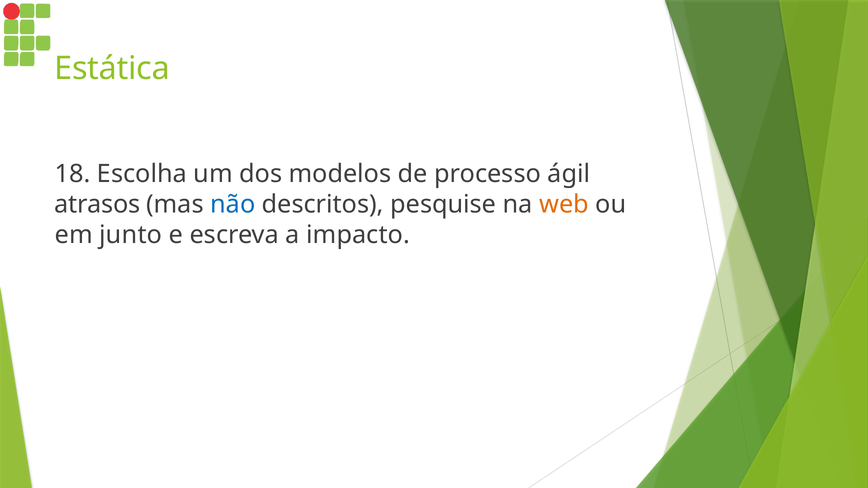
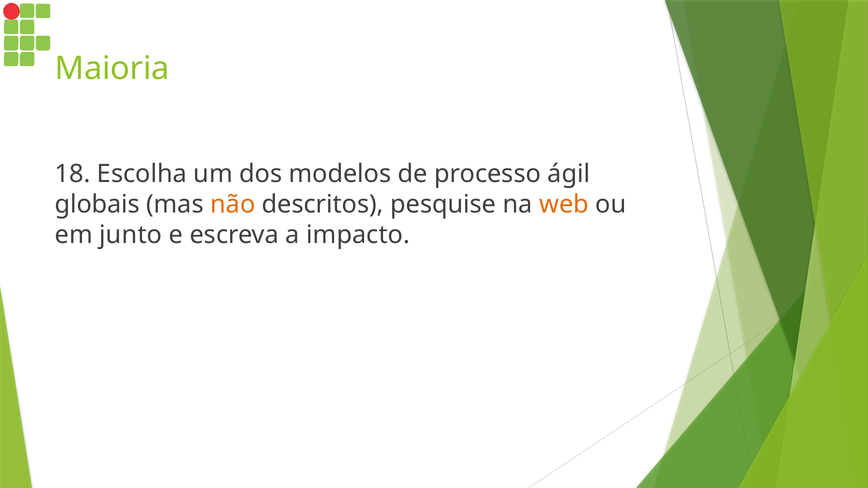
Estática: Estática -> Maioria (112, 68)
atrasos: atrasos -> globais (97, 204)
não colour: blue -> orange (233, 204)
